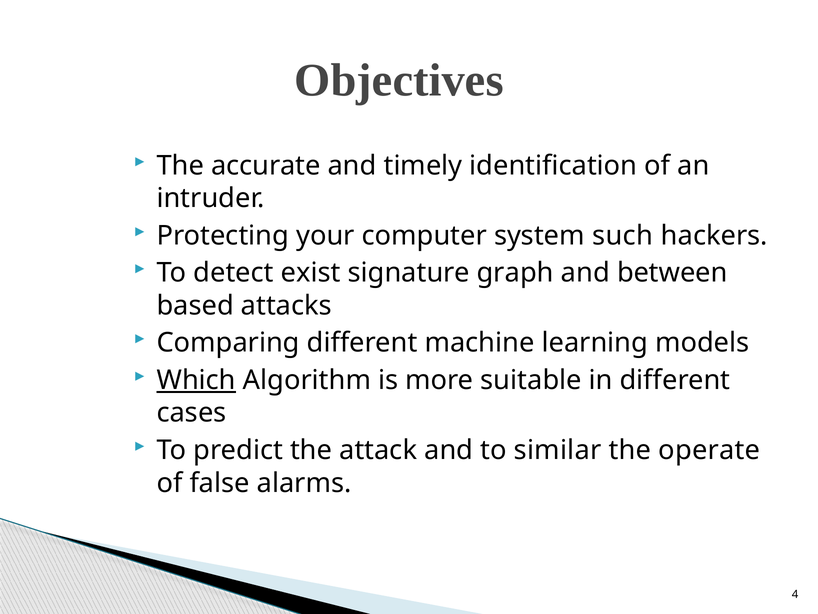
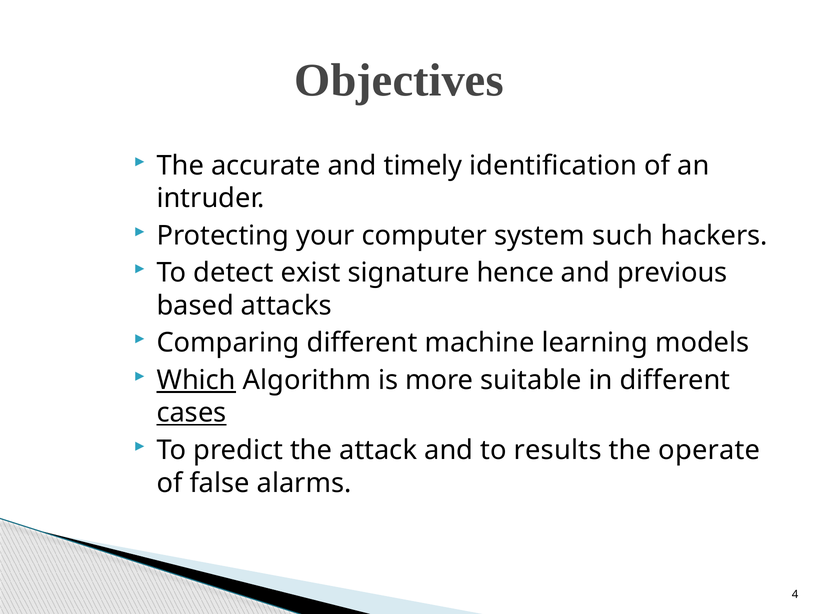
graph: graph -> hence (515, 273)
between: between -> previous (672, 273)
cases underline: none -> present (192, 413)
similar: similar -> results (558, 450)
